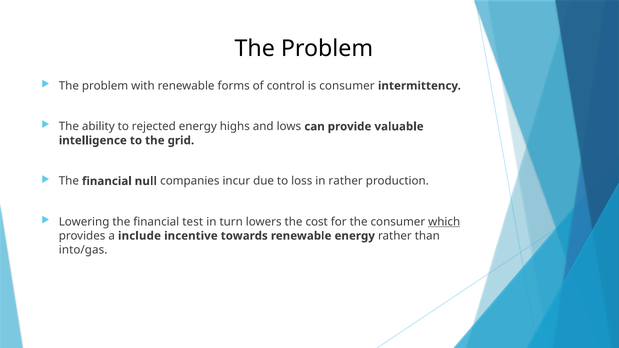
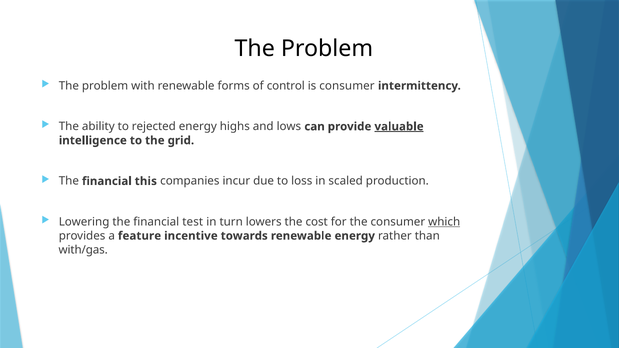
valuable underline: none -> present (399, 127)
null: null -> this (146, 181)
in rather: rather -> scaled (346, 181)
include: include -> feature (140, 236)
into/gas: into/gas -> with/gas (83, 250)
